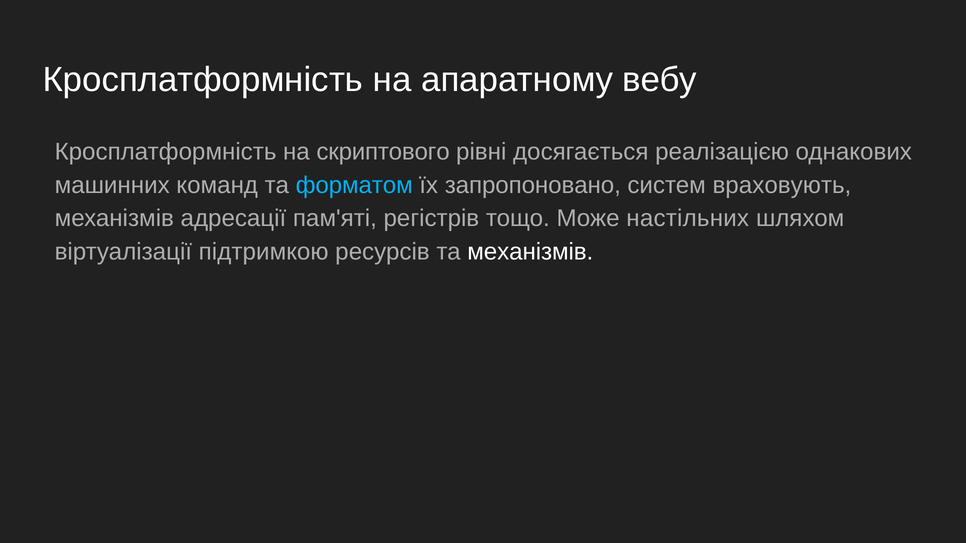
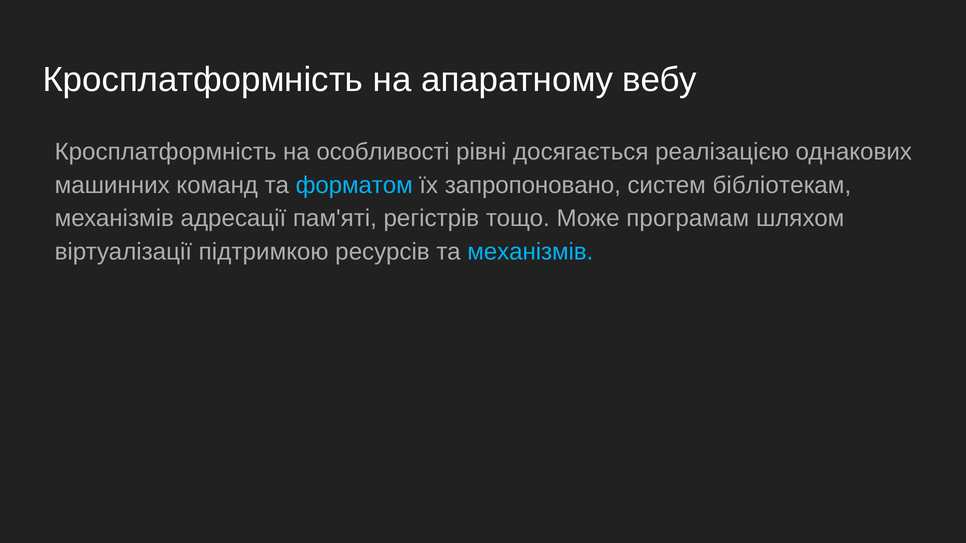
скриптового: скриптового -> особливості (383, 152)
враховують: враховують -> бібліотекам (782, 185)
настільних: настільних -> програмам (688, 219)
механізмів colour: white -> light blue (530, 252)
